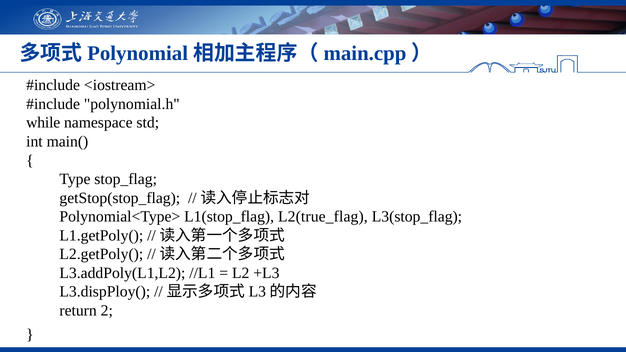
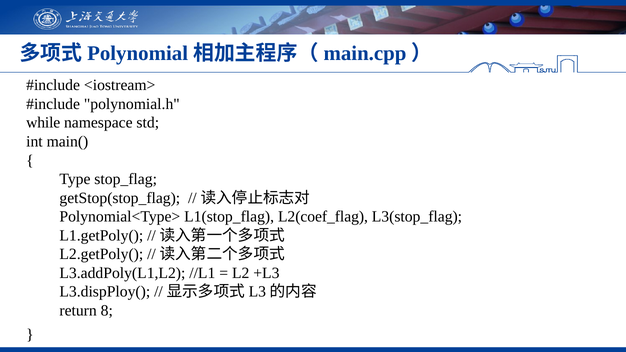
L2(true_flag: L2(true_flag -> L2(coef_flag (323, 217)
2: 2 -> 8 (107, 311)
